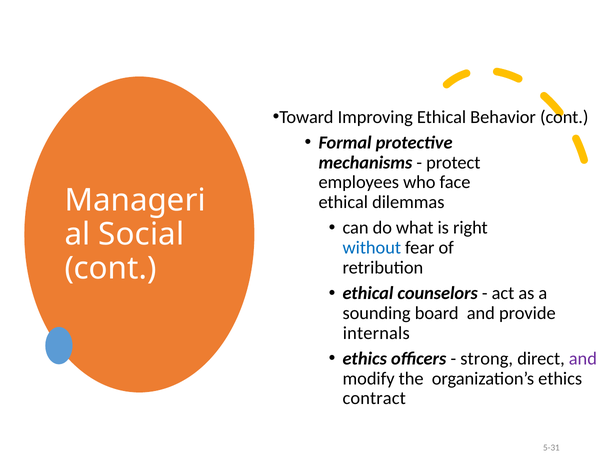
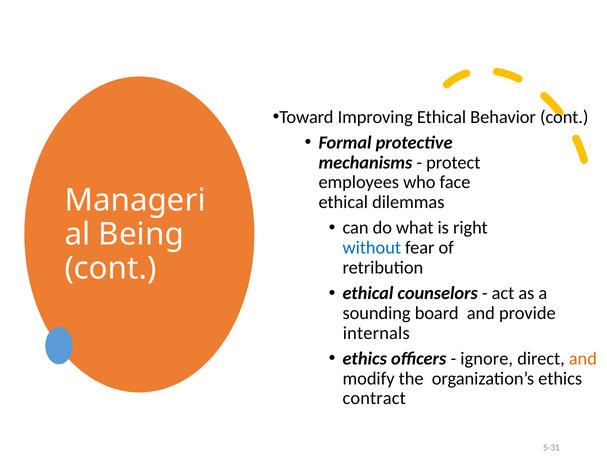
Social: Social -> Being (141, 234)
strong: strong -> ignore (487, 359)
and colour: purple -> orange (583, 359)
